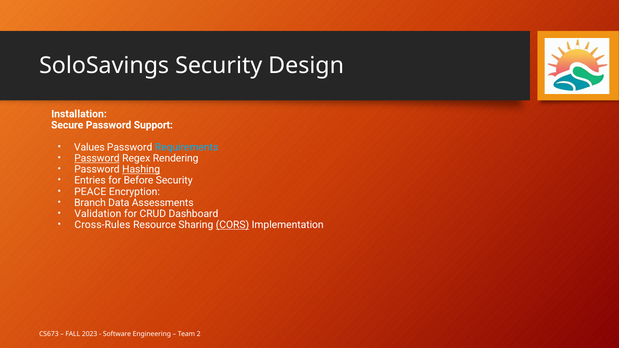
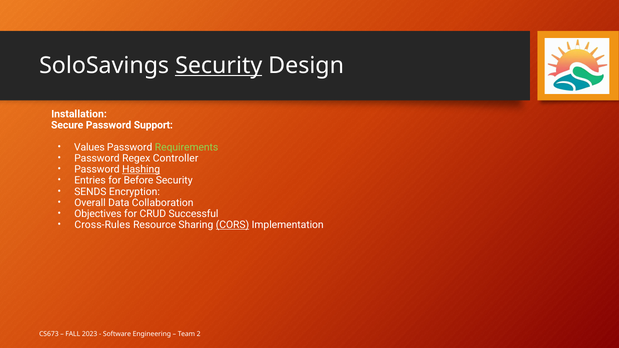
Security underline: none -> present (219, 66)
Requirements colour: light blue -> light green (187, 147)
Password underline: present -> none (97, 158)
Rendering: Rendering -> Controller (176, 158)
PEACE: PEACE -> SENDS (90, 192)
Branch: Branch -> Overall (90, 203)
Assessments: Assessments -> Collaboration (163, 203)
Validation: Validation -> Objectives (98, 214)
Dashboard: Dashboard -> Successful (193, 214)
